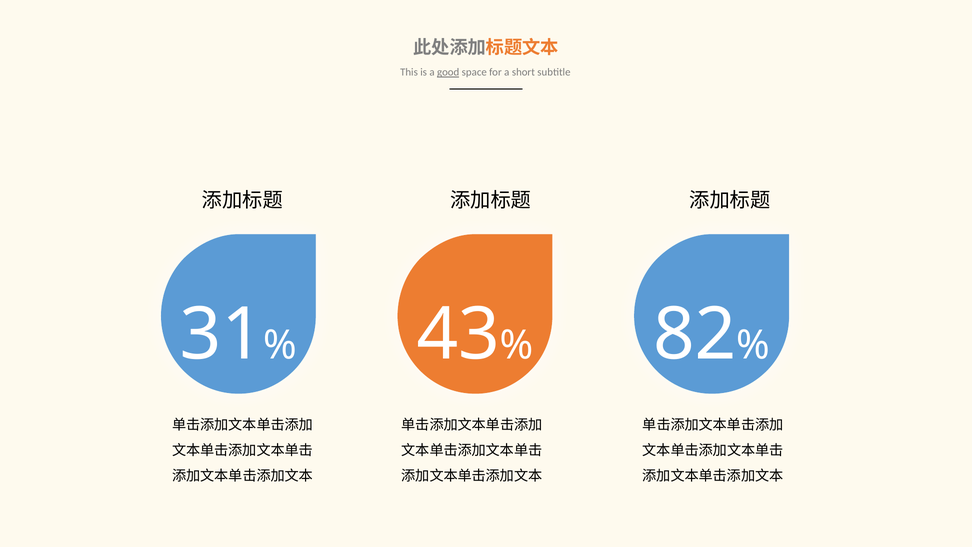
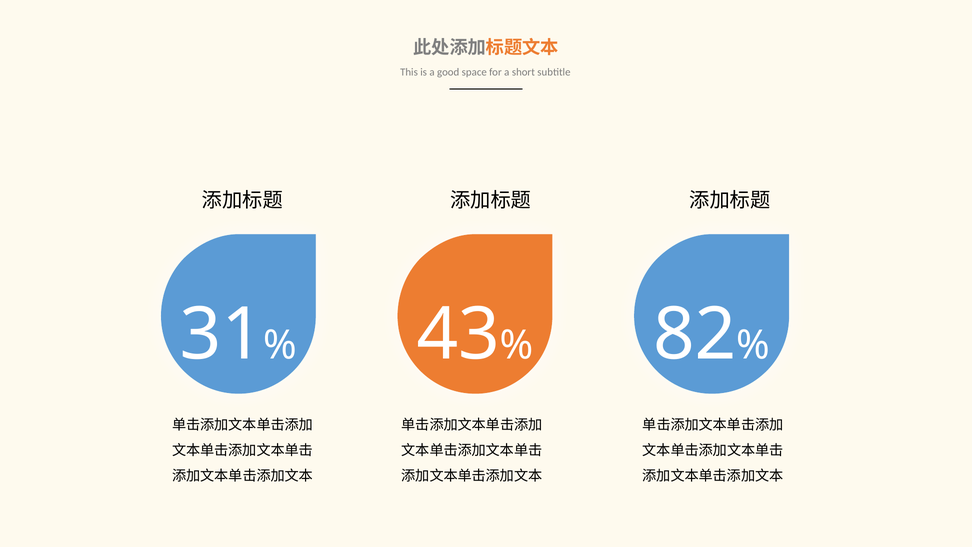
good underline: present -> none (448, 72)
